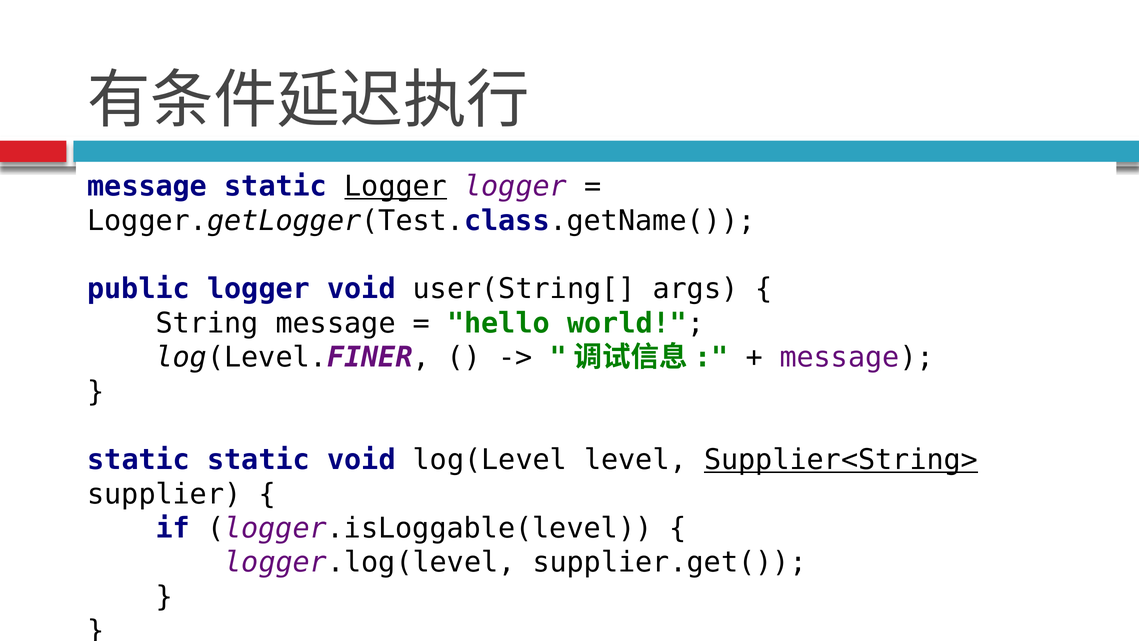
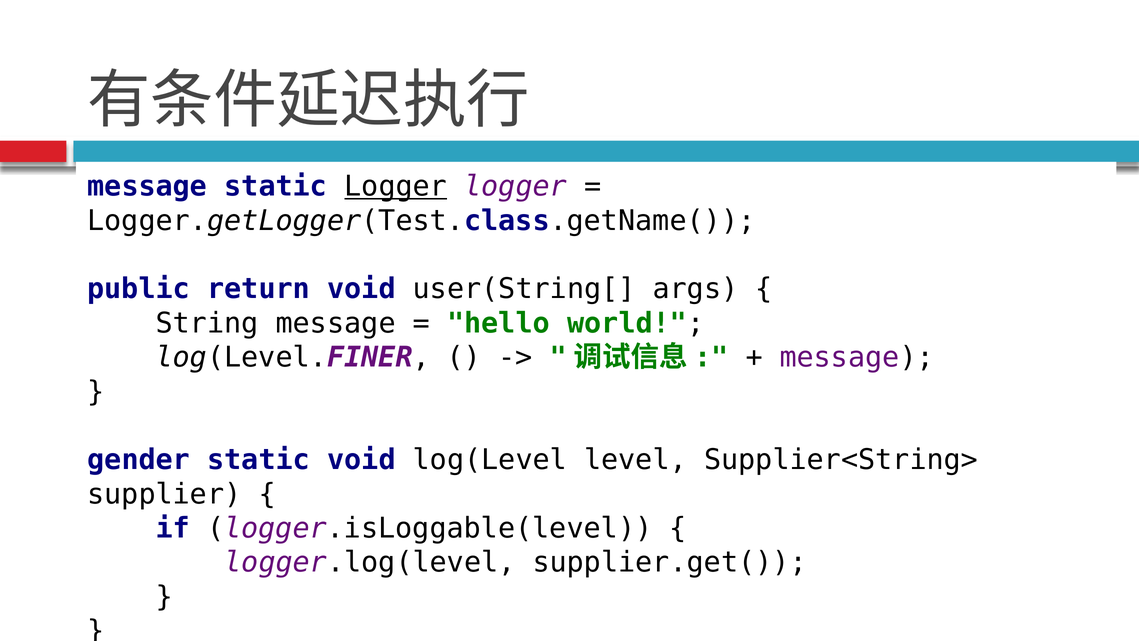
public logger: logger -> return (259, 289)
static: static -> gender (139, 460)
Supplier<String> underline: present -> none (841, 460)
